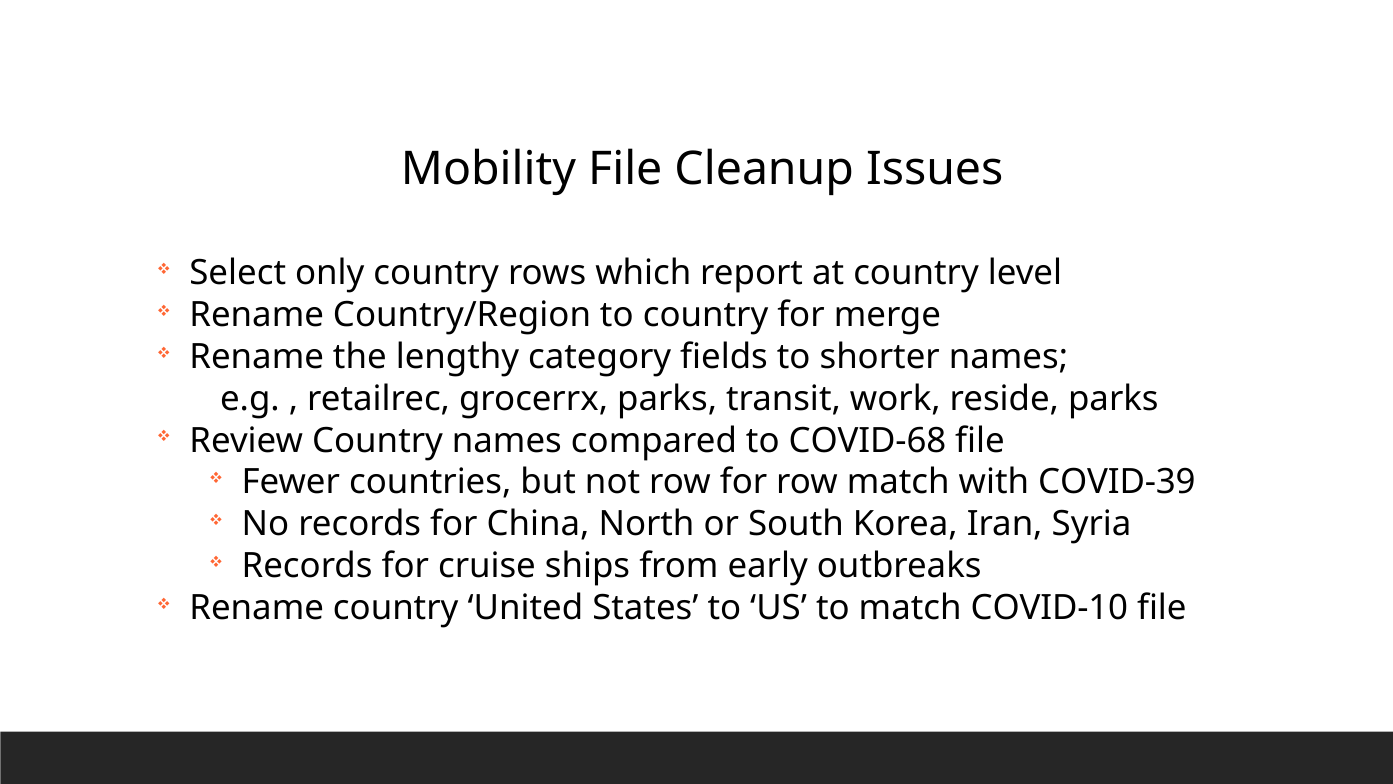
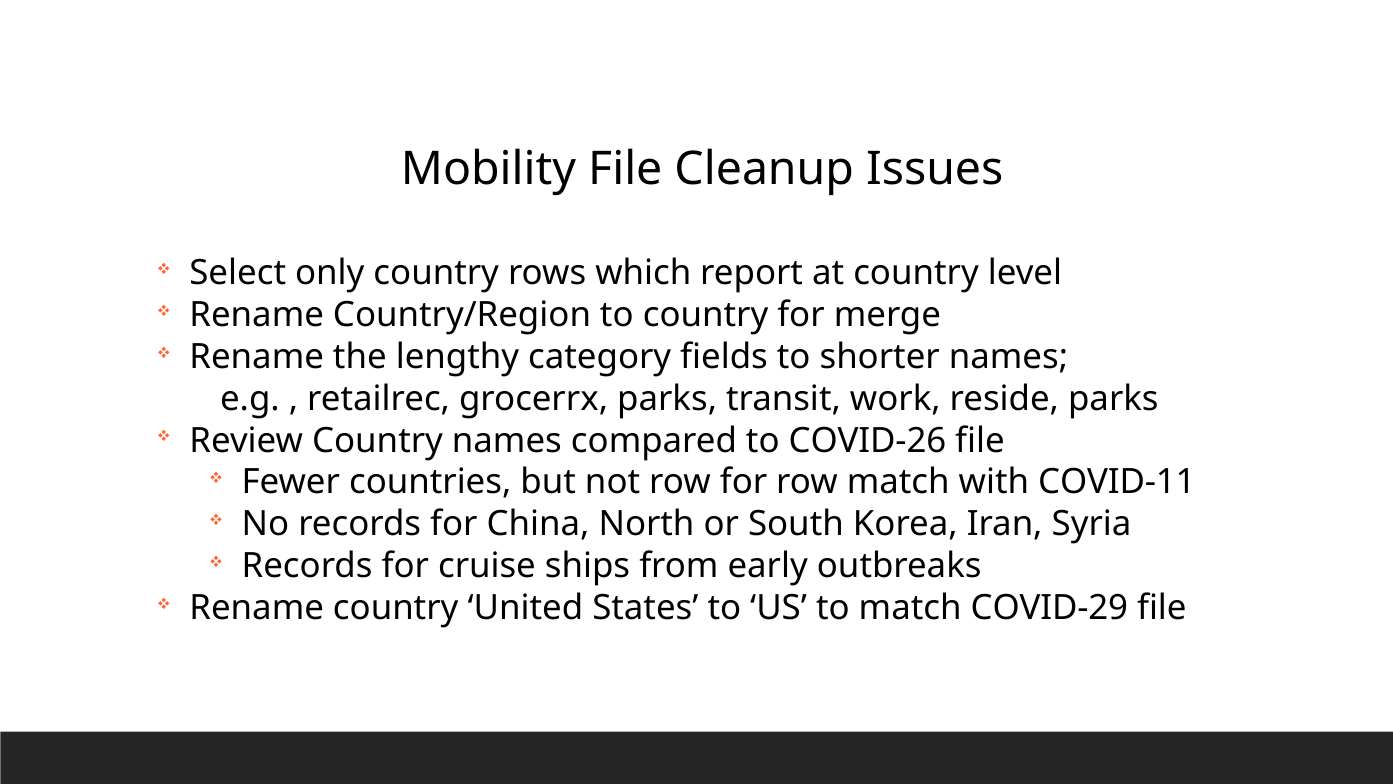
COVID-68: COVID-68 -> COVID-26 (867, 440)
COVID-39: COVID-39 -> COVID-11 (1117, 482)
COVID-10: COVID-10 -> COVID-29 (1049, 608)
